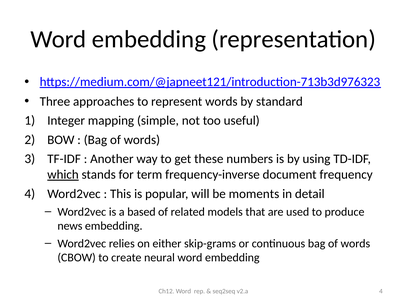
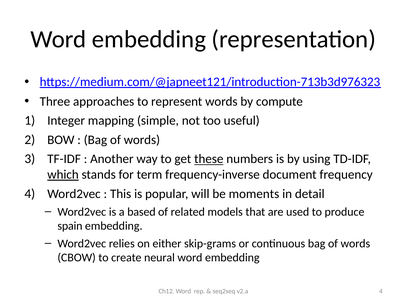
standard: standard -> compute (279, 102)
these underline: none -> present (209, 159)
news: news -> spain (70, 226)
